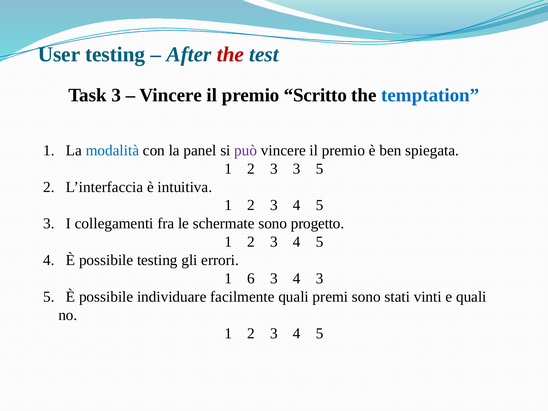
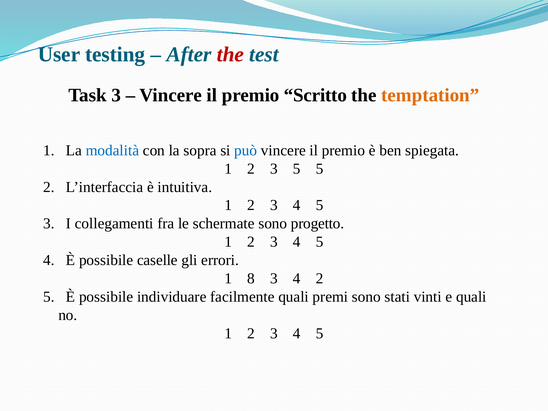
temptation colour: blue -> orange (430, 95)
panel: panel -> sopra (200, 150)
può colour: purple -> blue (246, 150)
3 3: 3 -> 5 (297, 169)
possibile testing: testing -> caselle (157, 260)
6: 6 -> 8 (251, 278)
4 3: 3 -> 2 (320, 278)
